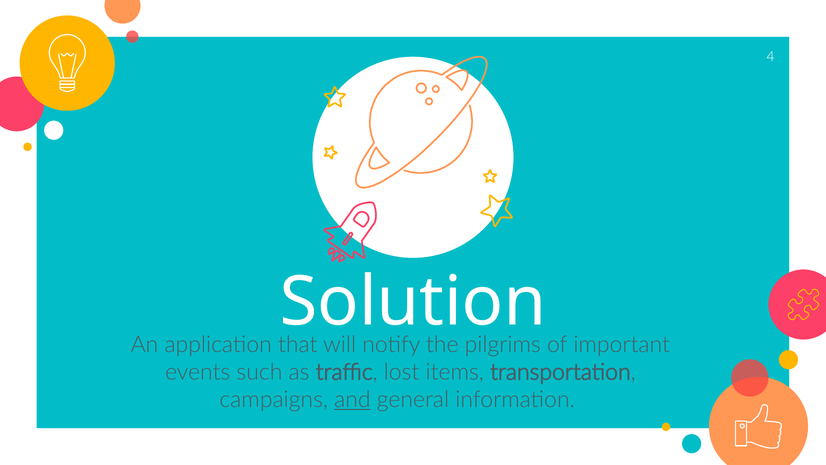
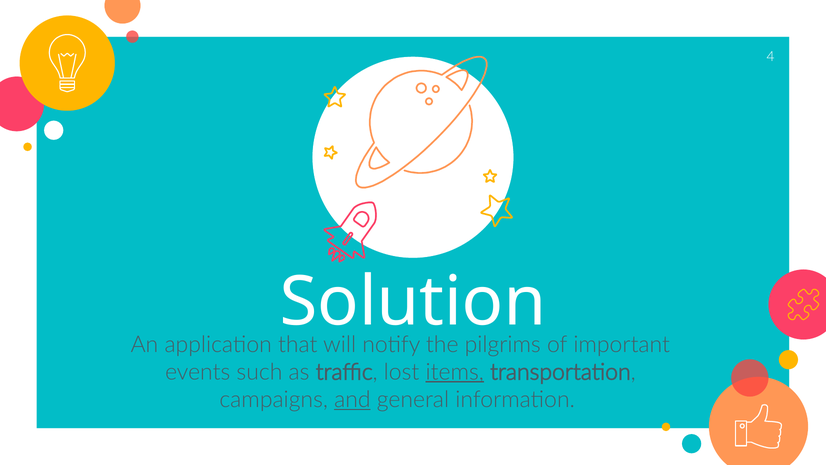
items underline: none -> present (455, 372)
